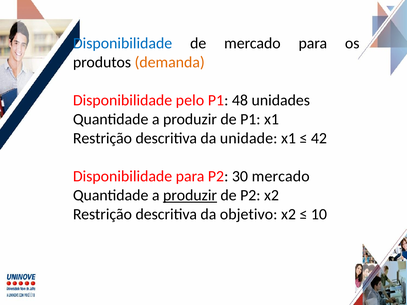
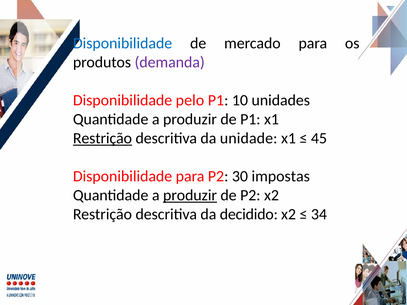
demanda colour: orange -> purple (170, 62)
48: 48 -> 10 (240, 100)
Restrição underline: none -> present (102, 138)
42: 42 -> 45 (319, 138)
30 mercado: mercado -> impostas (281, 176)
objetivo: objetivo -> decidido (249, 214)
10: 10 -> 34 (319, 214)
